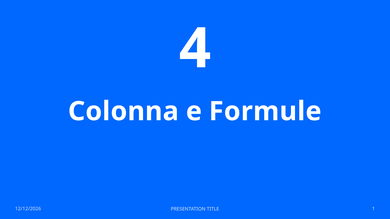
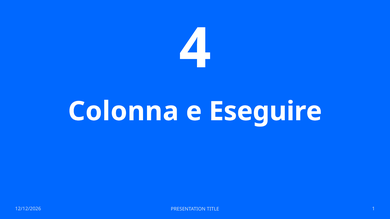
Formule: Formule -> Eseguire (265, 112)
